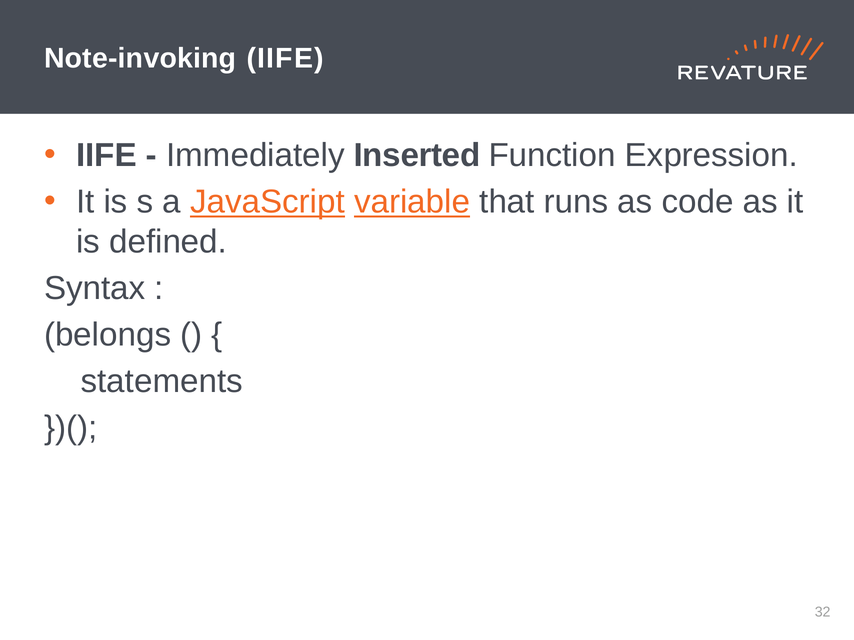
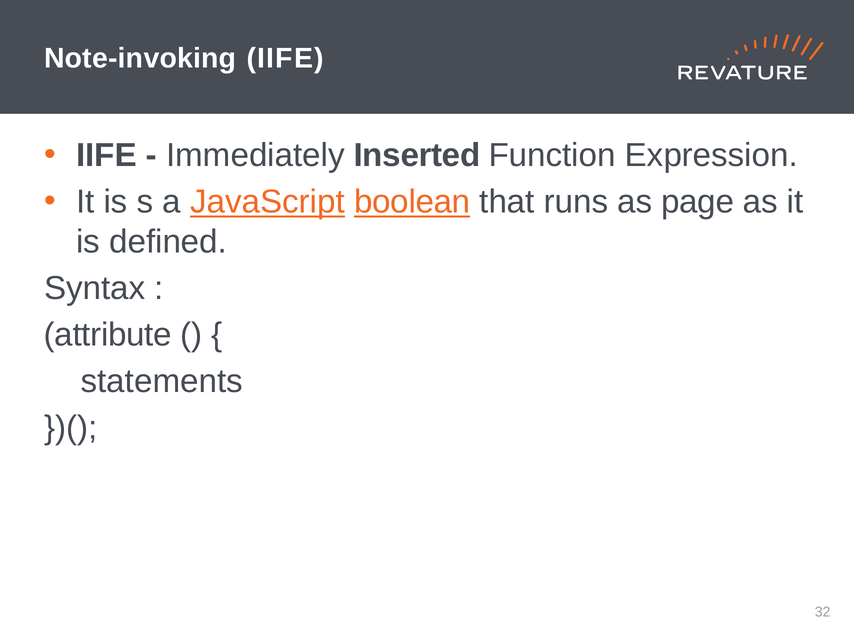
variable: variable -> boolean (412, 202)
code: code -> page (698, 202)
belongs: belongs -> attribute (108, 335)
